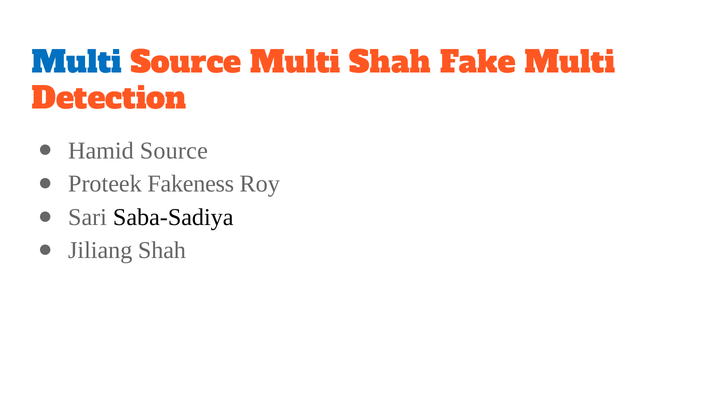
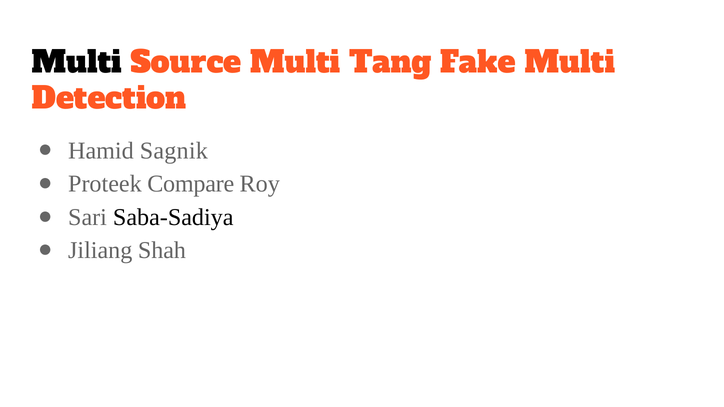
Multi colour: blue -> black (77, 63)
Multi Shah: Shah -> Tang (390, 63)
Hamid Source: Source -> Sagnik (174, 151)
Fakeness: Fakeness -> Compare (191, 184)
